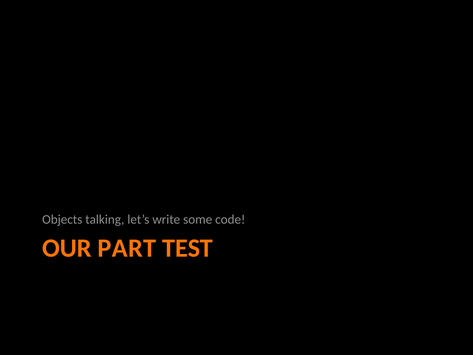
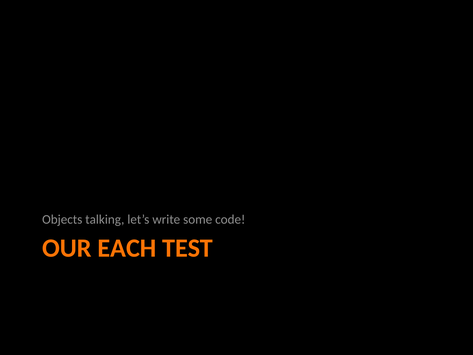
PART: PART -> EACH (127, 248)
